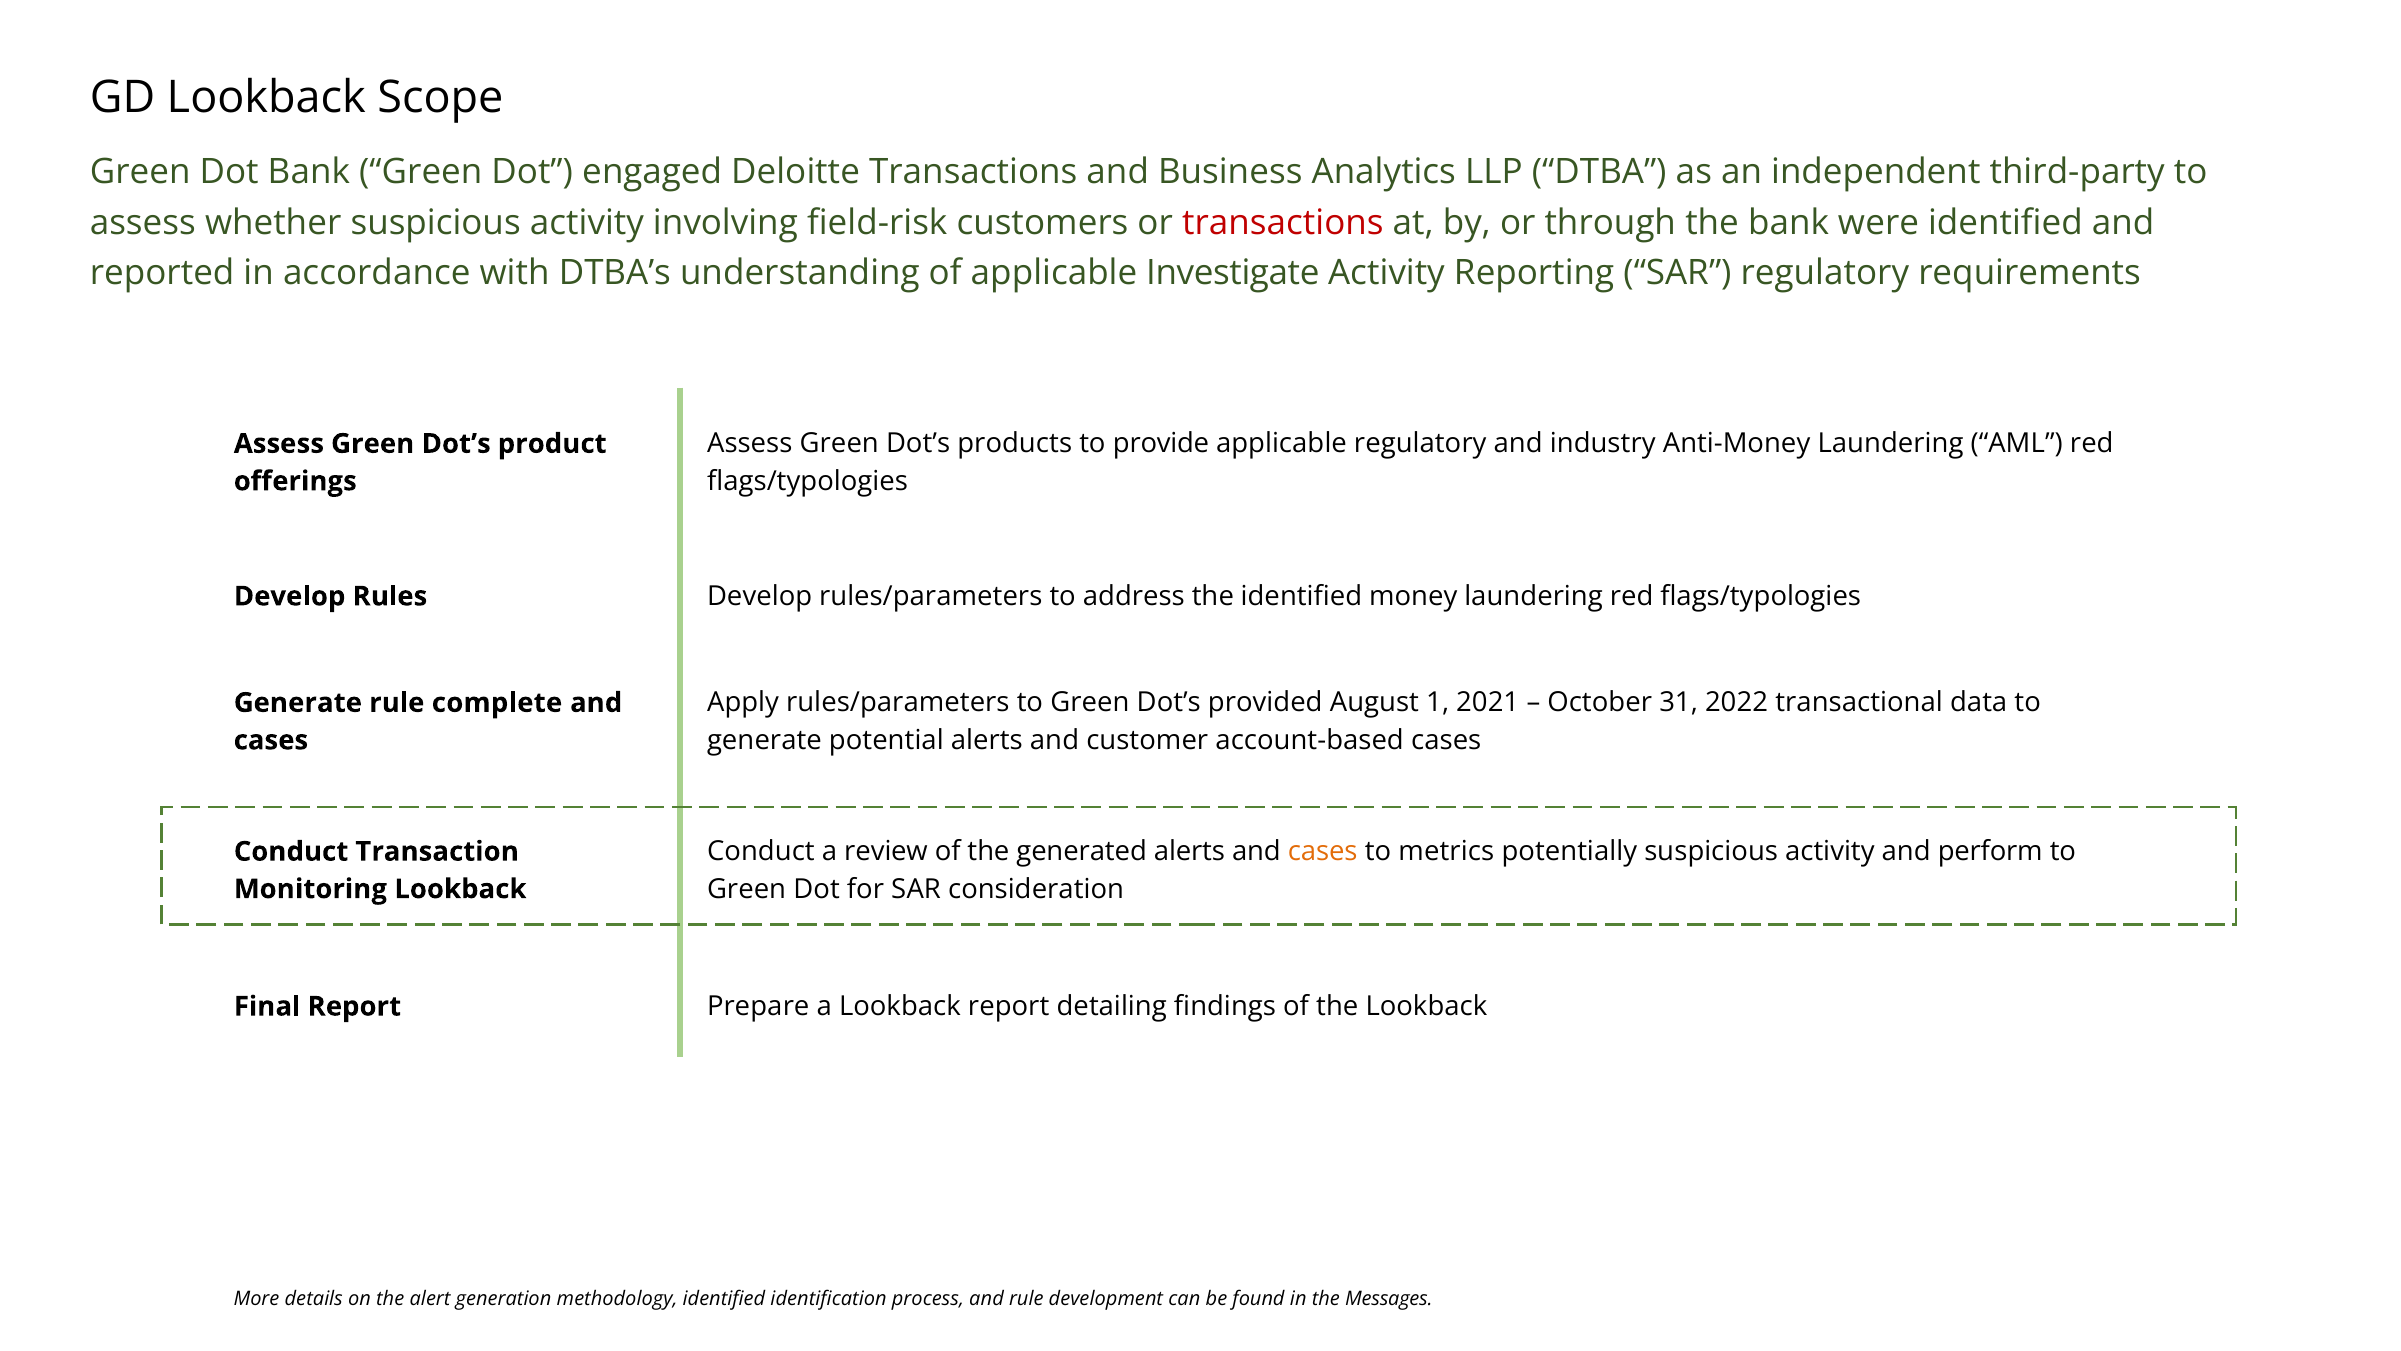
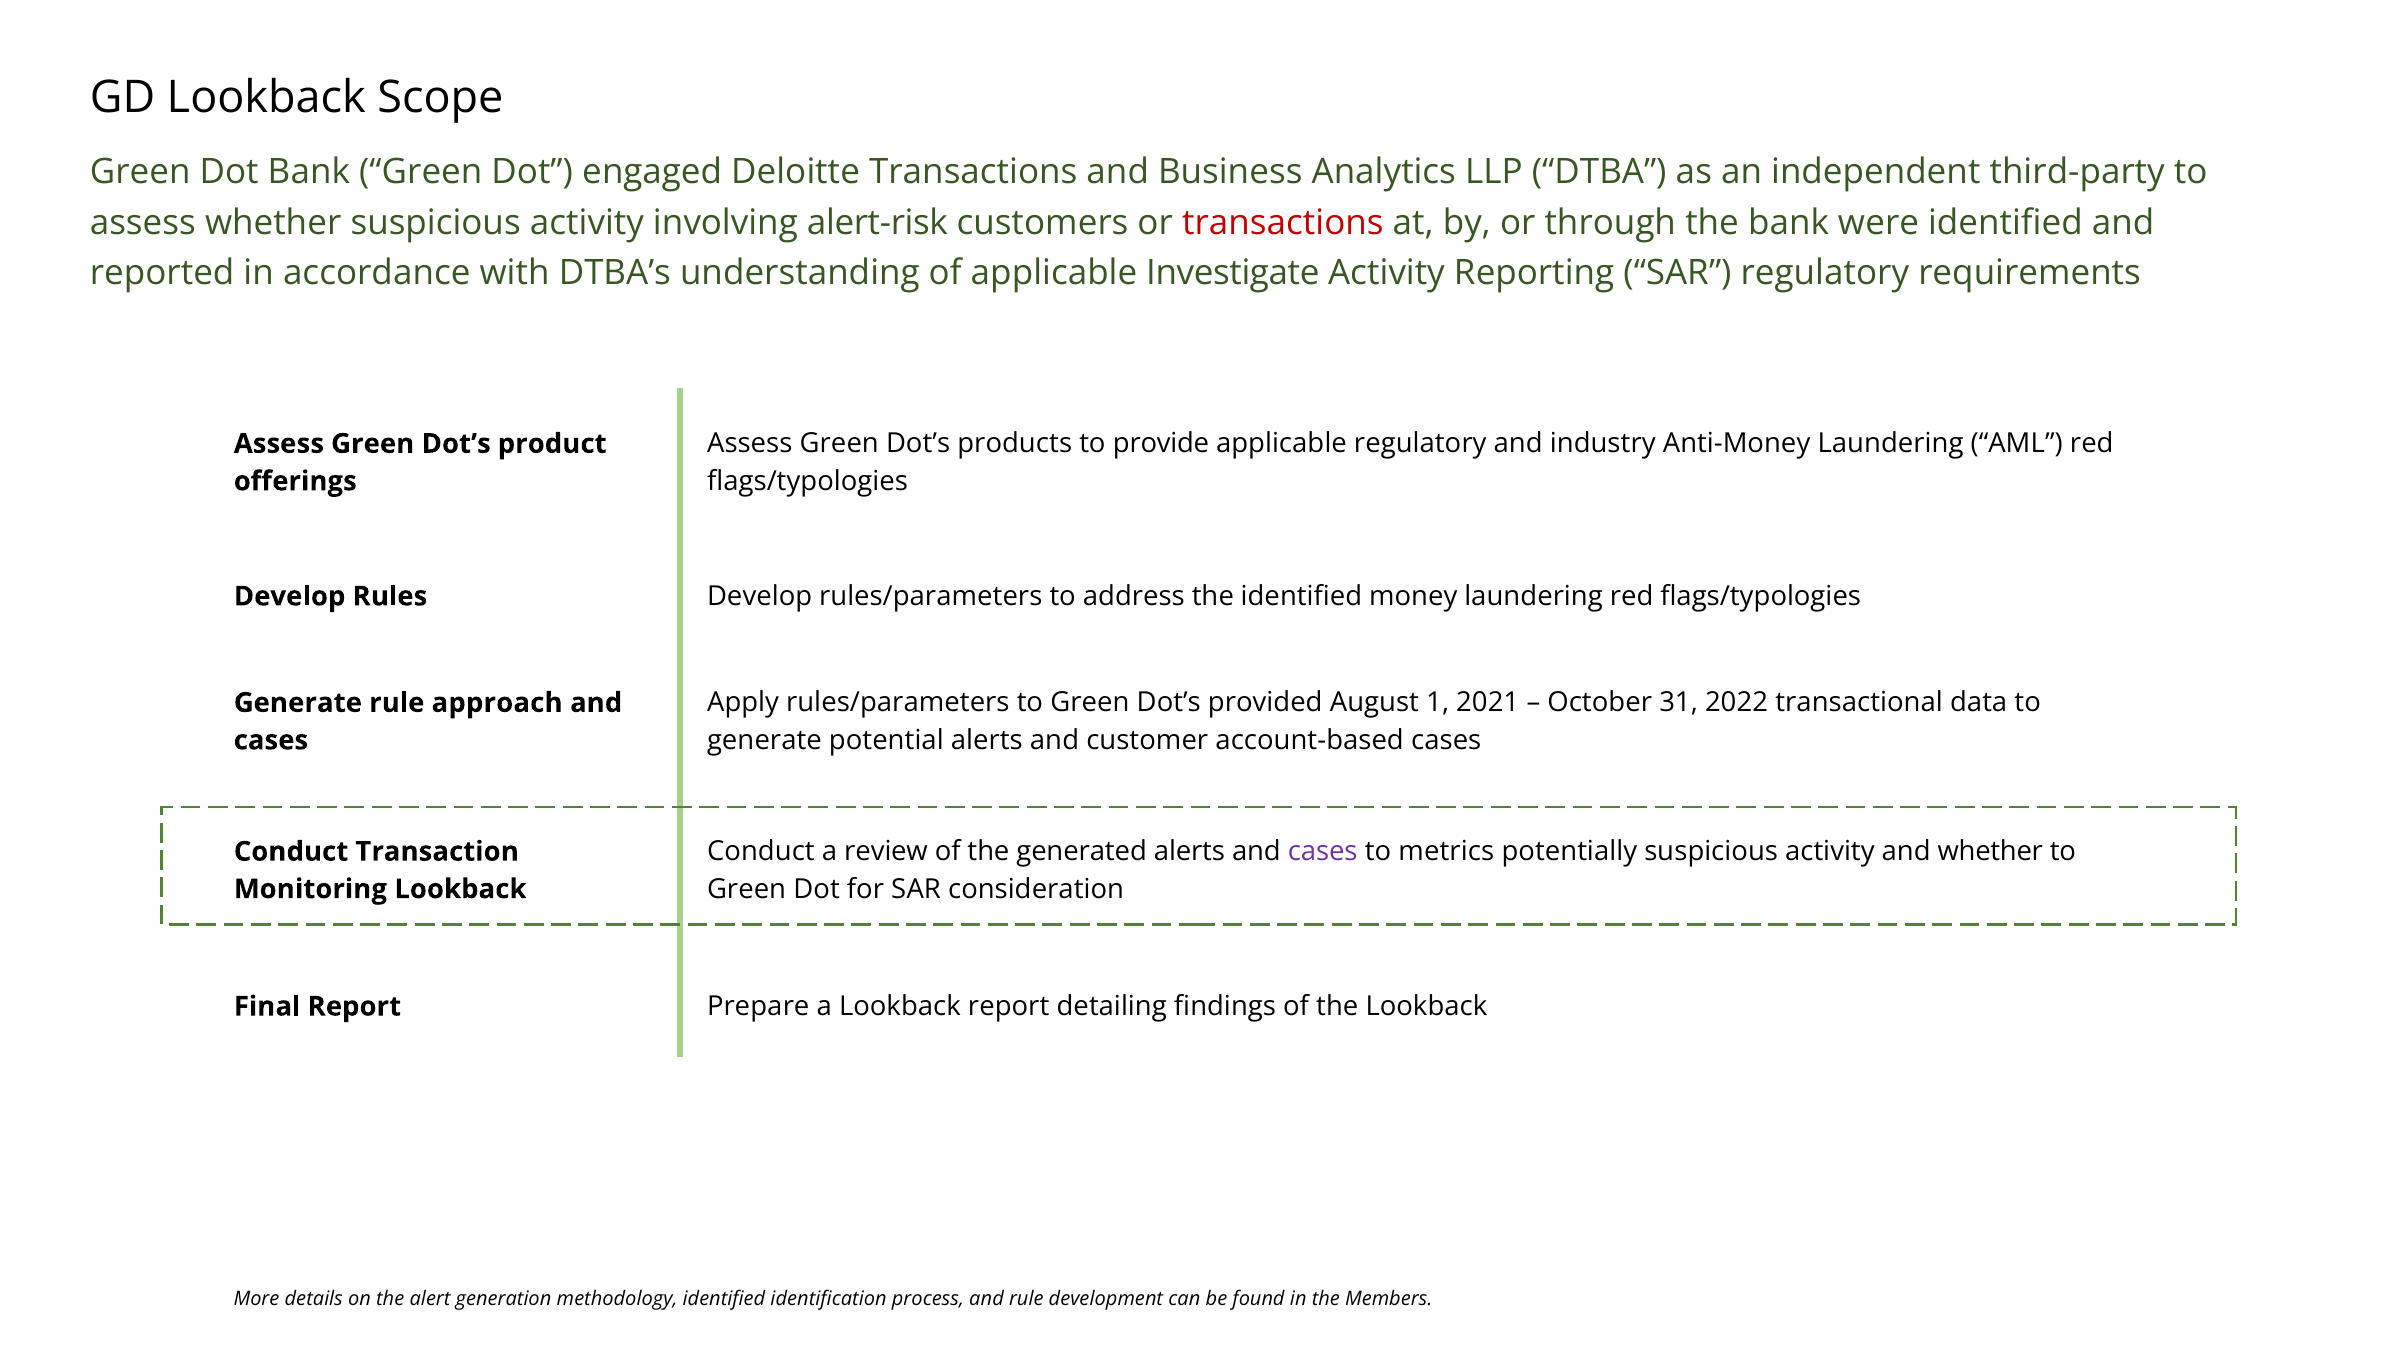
field-risk: field-risk -> alert-risk (877, 223)
complete: complete -> approach (497, 703)
cases colour: orange -> purple (1323, 851)
and perform: perform -> whether (1990, 851)
Messages: Messages -> Members (1389, 1299)
